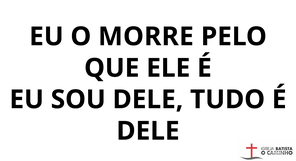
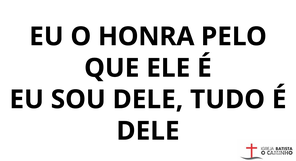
MORRE: MORRE -> HONRA (146, 37)
